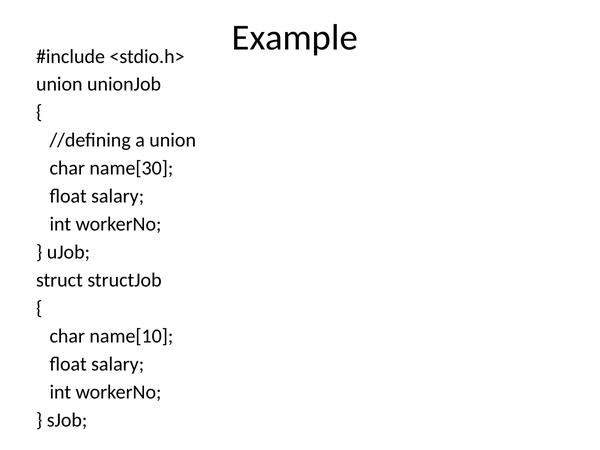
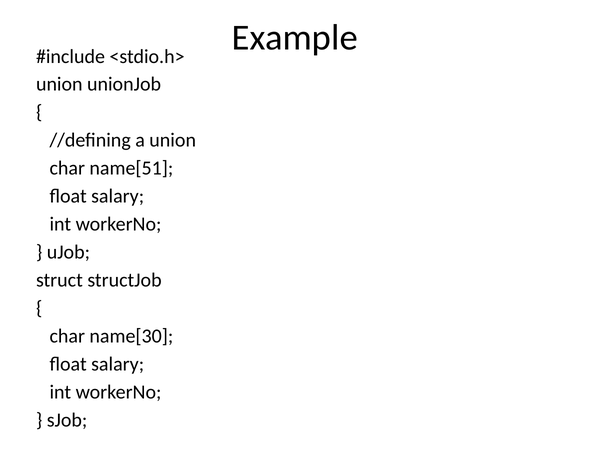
name[30: name[30 -> name[51 (131, 168)
name[10: name[10 -> name[30 (131, 336)
